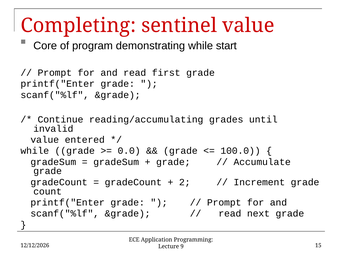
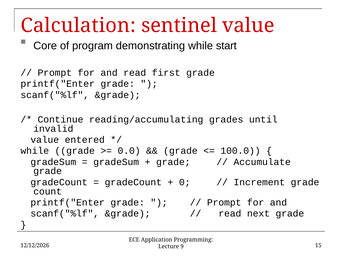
Completing: Completing -> Calculation (78, 25)
2: 2 -> 0 (185, 182)
